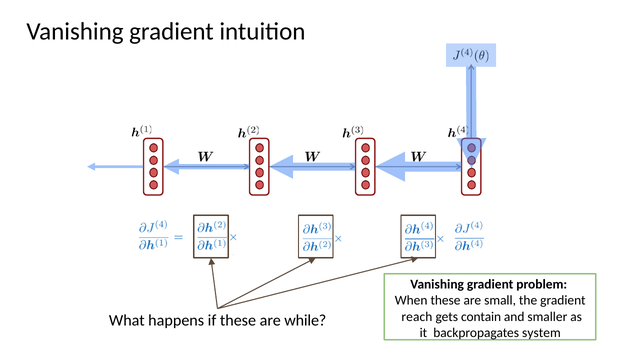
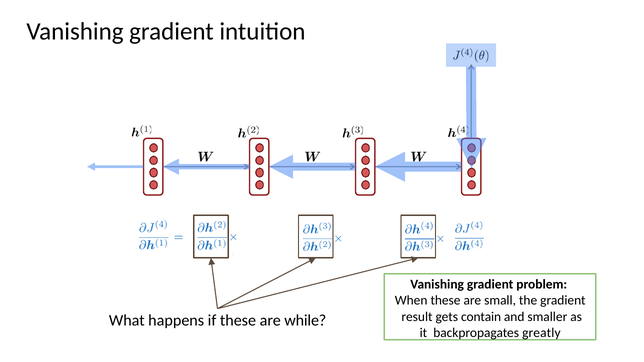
reach: reach -> result (417, 317)
system: system -> greatly (541, 333)
